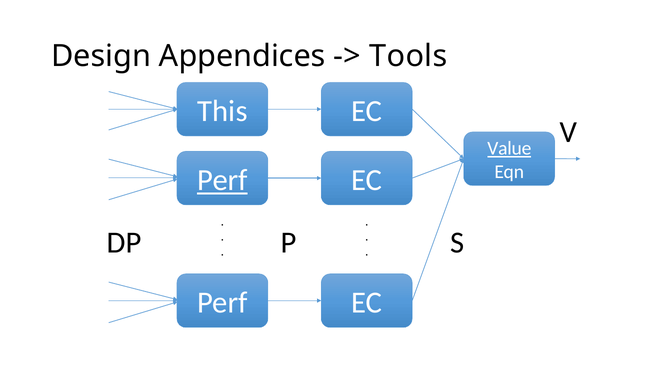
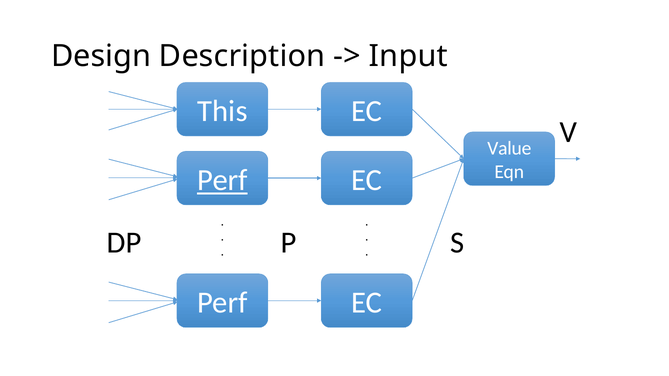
Appendices: Appendices -> Description (242, 56)
Tools: Tools -> Input (408, 56)
Value underline: present -> none (509, 148)
